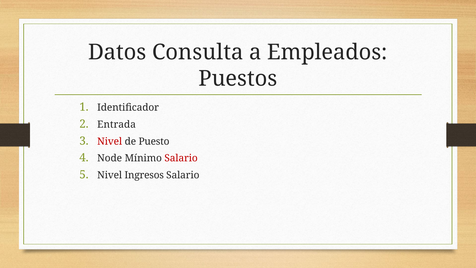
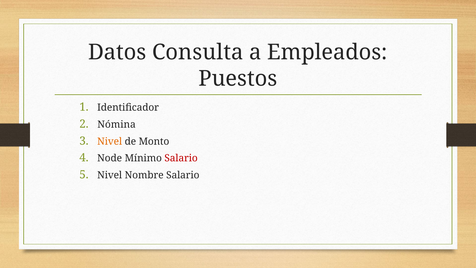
Entrada: Entrada -> Nómina (117, 124)
Nivel colour: red -> orange (110, 141)
Puesto: Puesto -> Monto (154, 141)
Ingresos: Ingresos -> Nombre (144, 175)
